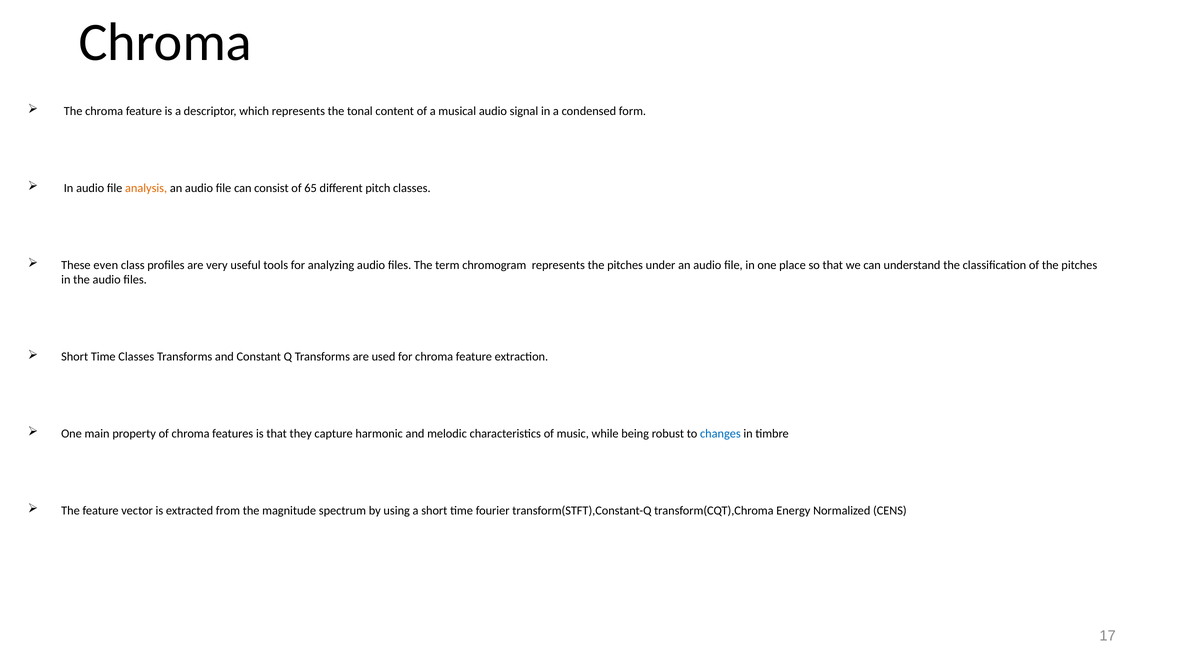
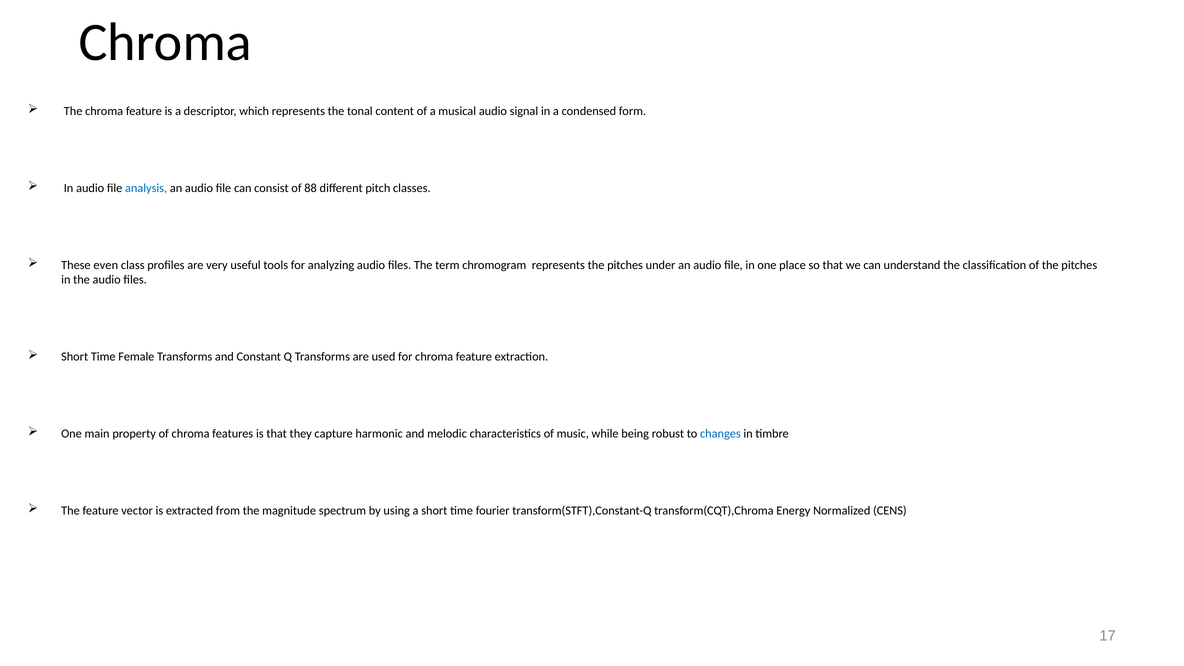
analysis colour: orange -> blue (146, 188)
65: 65 -> 88 (311, 188)
Time Classes: Classes -> Female (136, 357)
